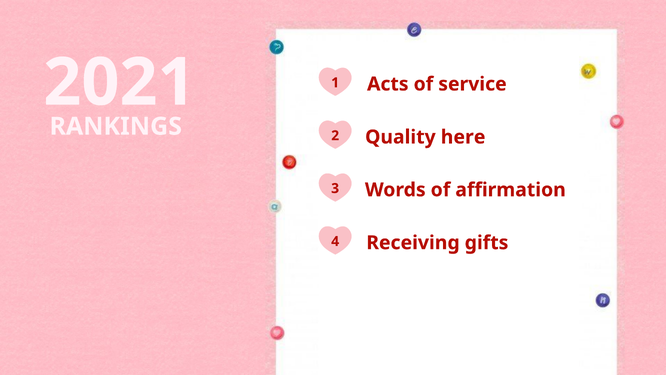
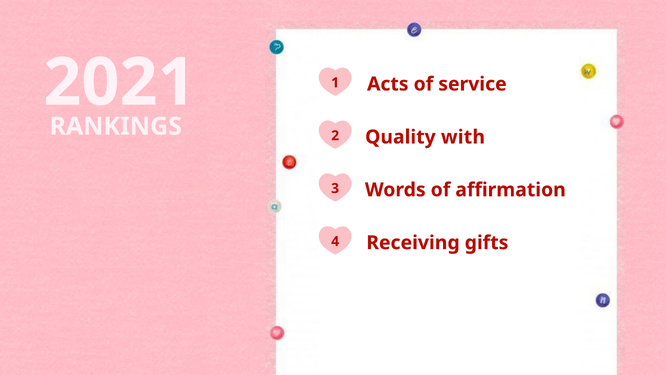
here: here -> with (463, 137)
